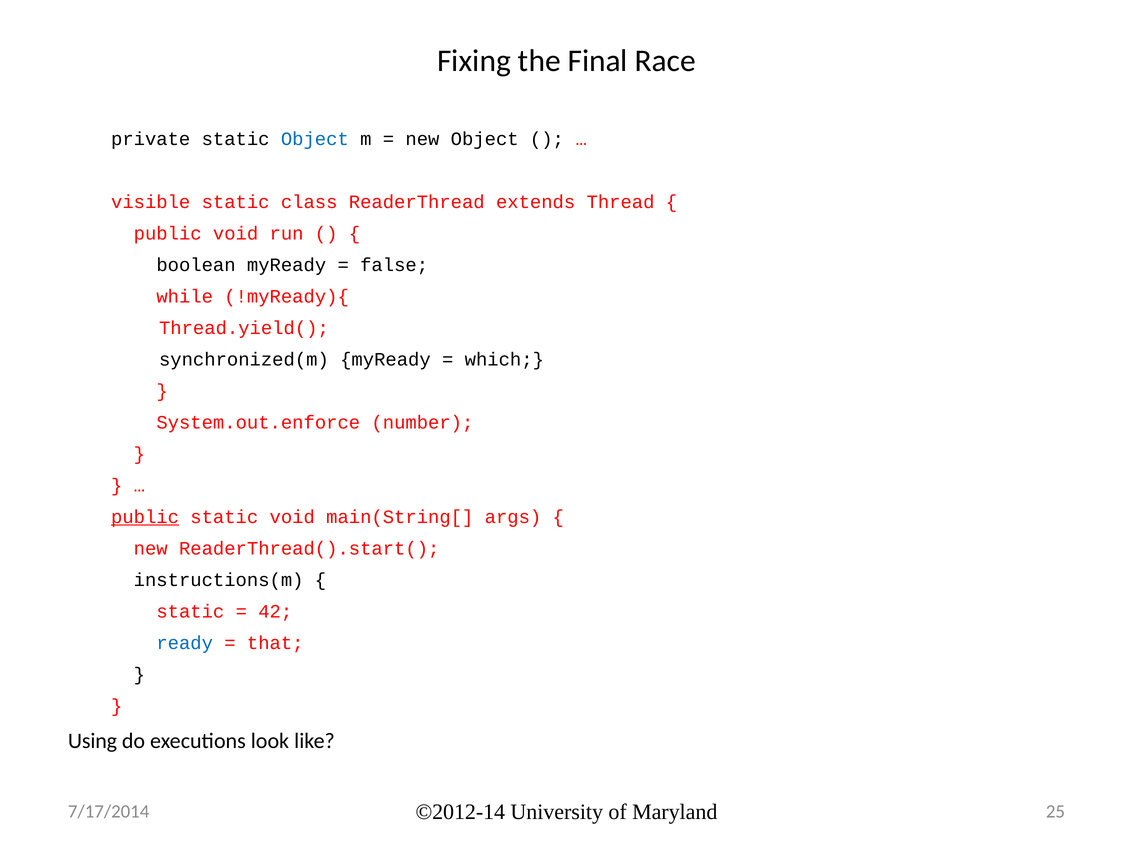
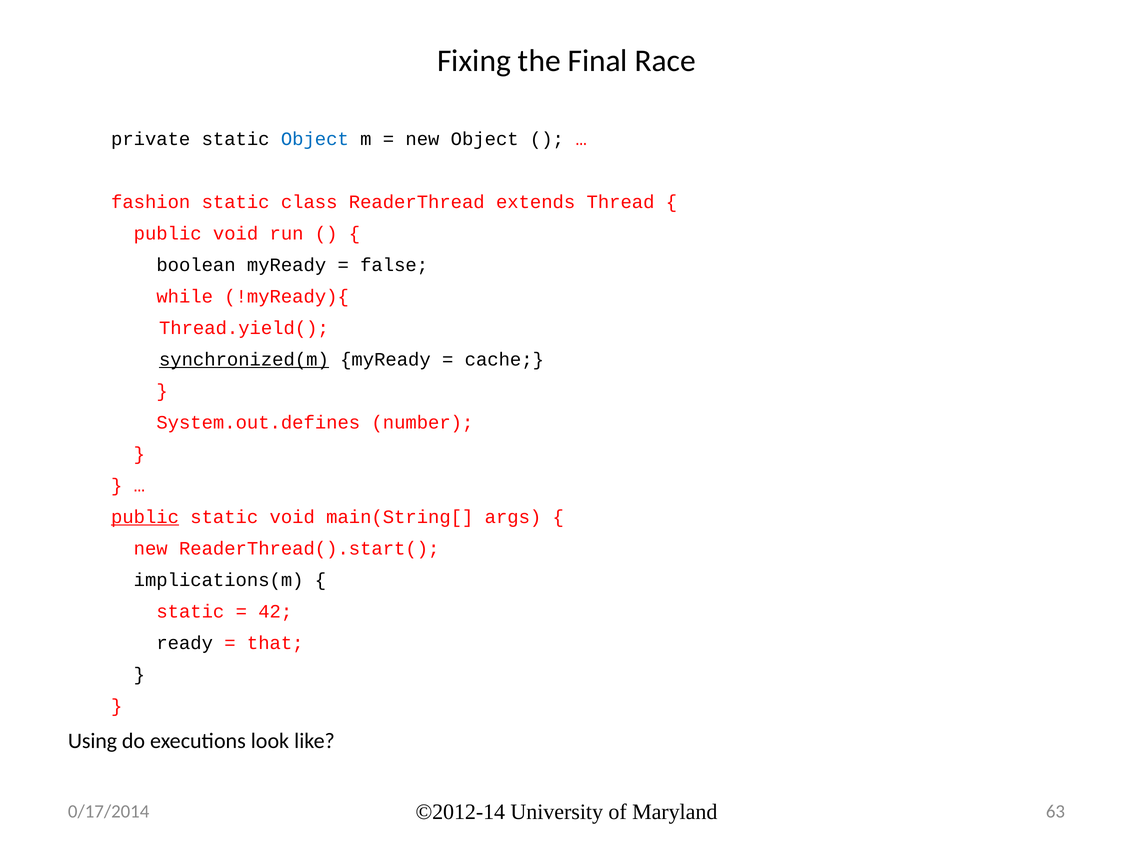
visible: visible -> fashion (151, 202)
synchronized(m underline: none -> present (244, 359)
which: which -> cache (504, 359)
System.out.enforce: System.out.enforce -> System.out.defines (258, 422)
instructions(m: instructions(m -> implications(m (219, 580)
ready colour: blue -> black (185, 643)
25: 25 -> 63 (1055, 811)
7/17/2014: 7/17/2014 -> 0/17/2014 (109, 811)
